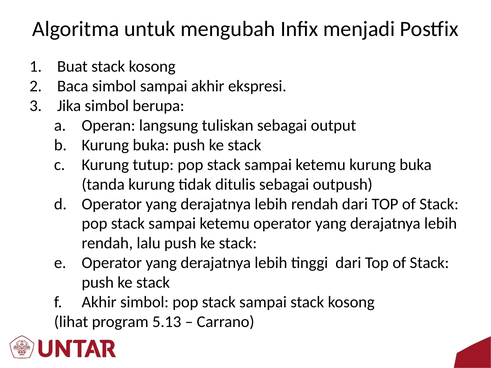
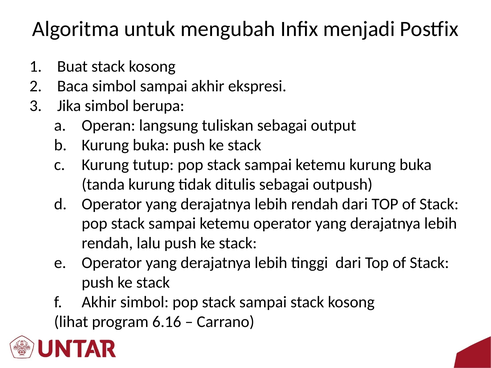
5.13: 5.13 -> 6.16 (167, 322)
